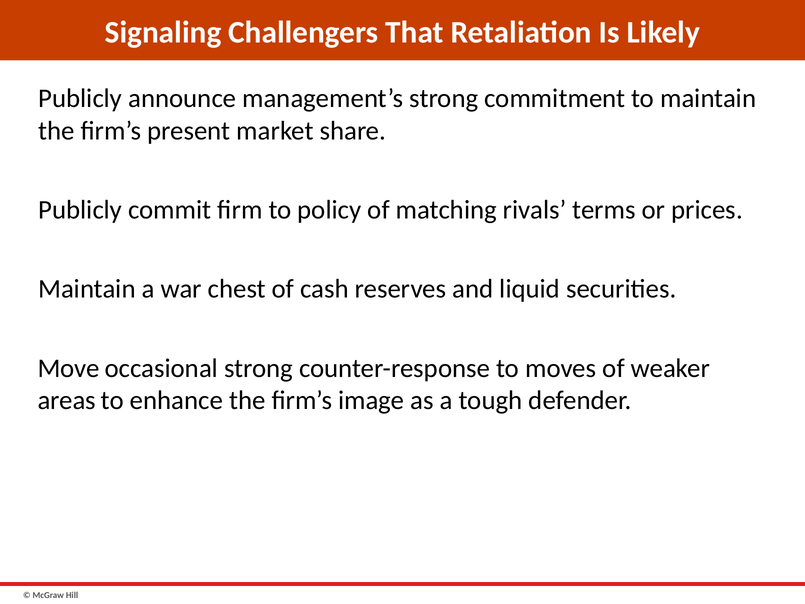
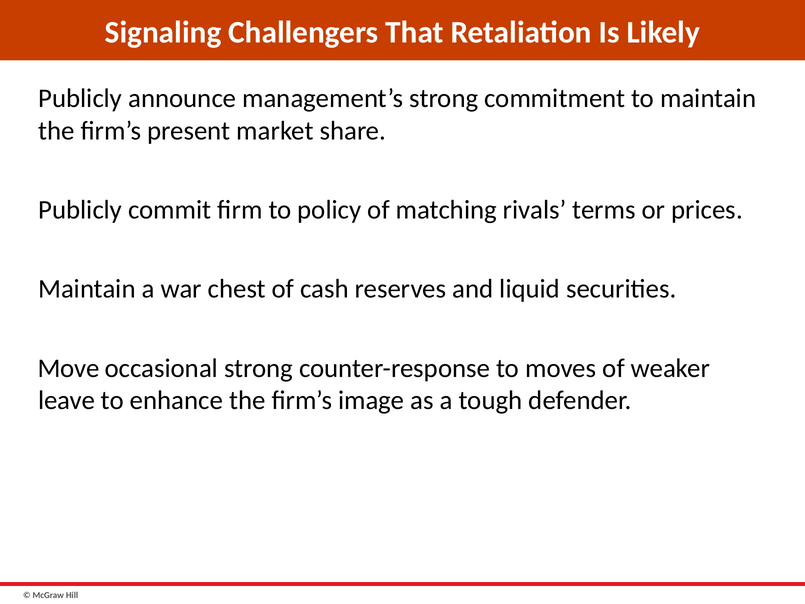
areas: areas -> leave (67, 400)
